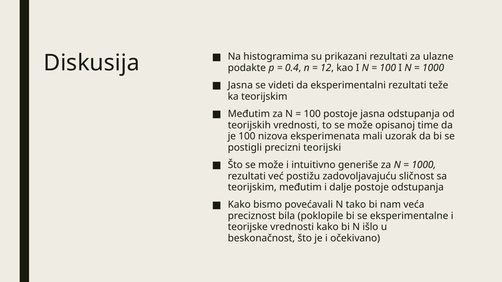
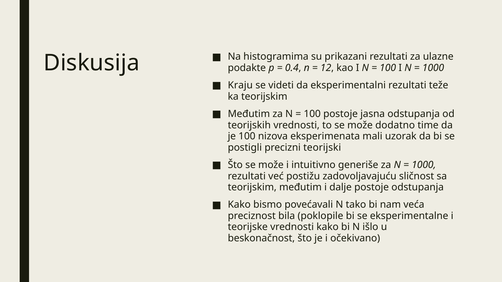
Jasna: Jasna -> Kraju (240, 85)
opisanoj: opisanoj -> dodatno (395, 125)
